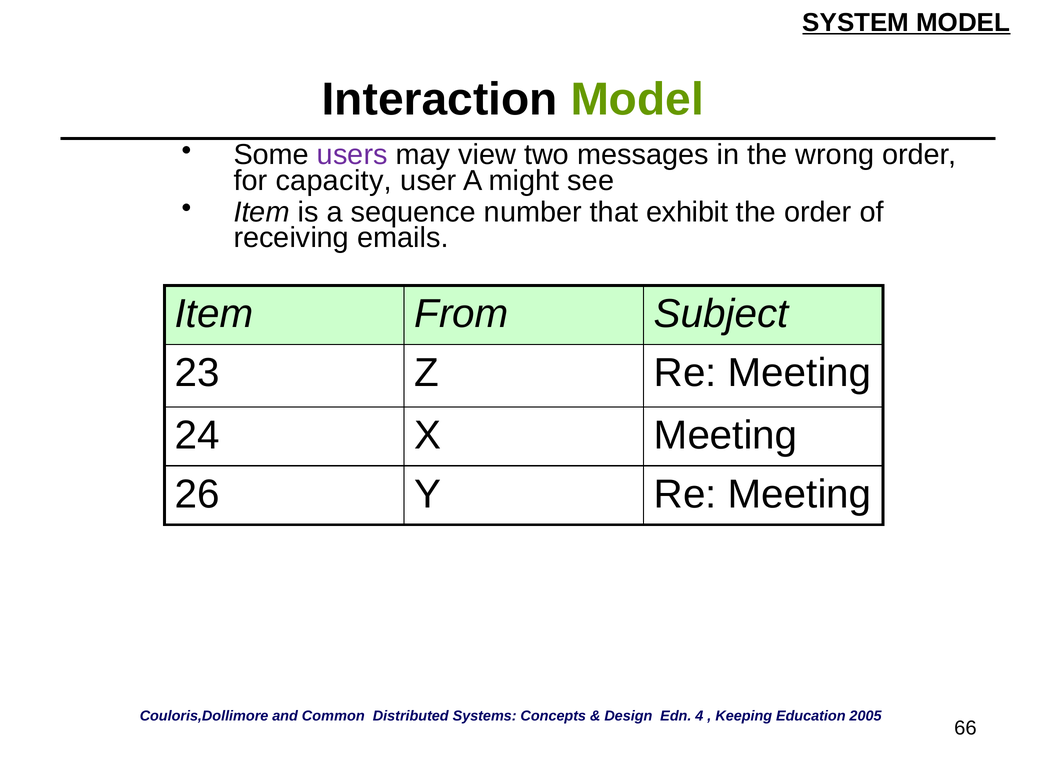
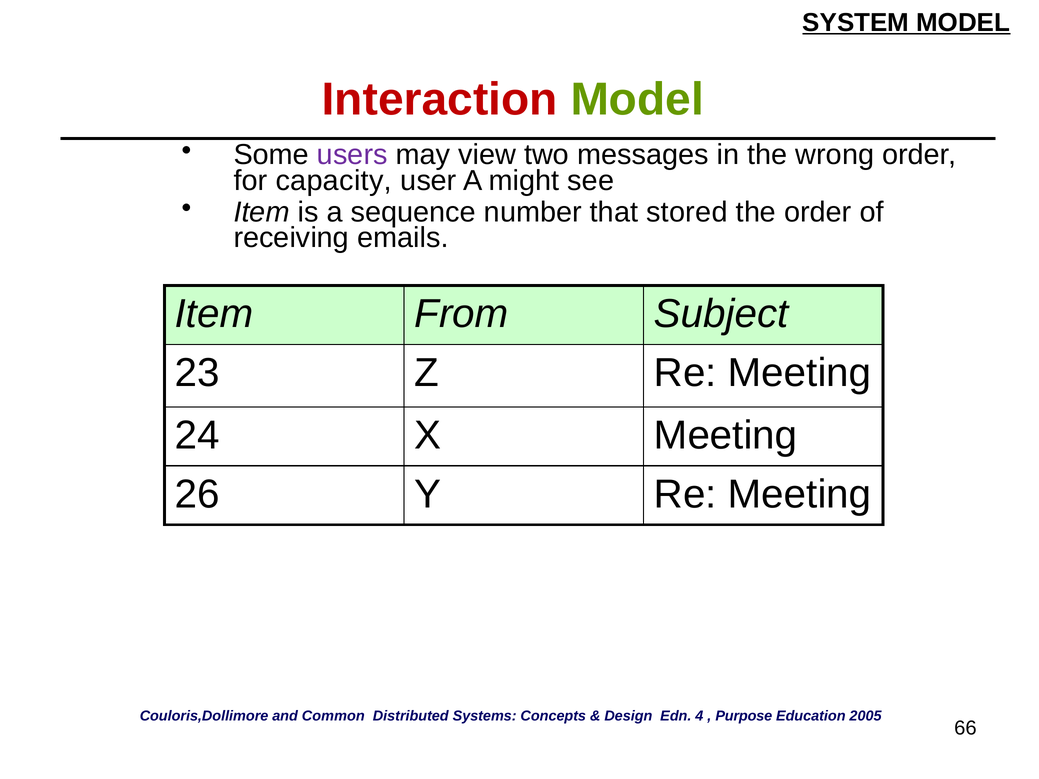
Interaction colour: black -> red (440, 99)
exhibit: exhibit -> stored (687, 212)
Keeping: Keeping -> Purpose (744, 716)
